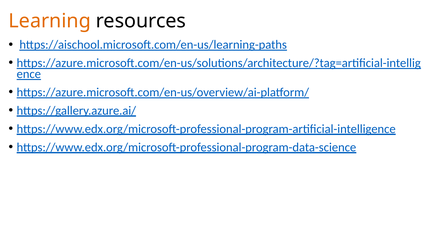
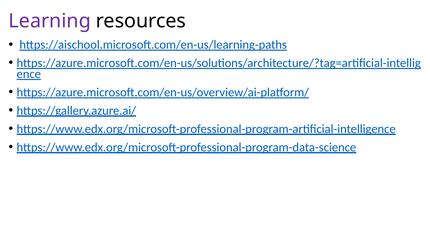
Learning colour: orange -> purple (50, 21)
